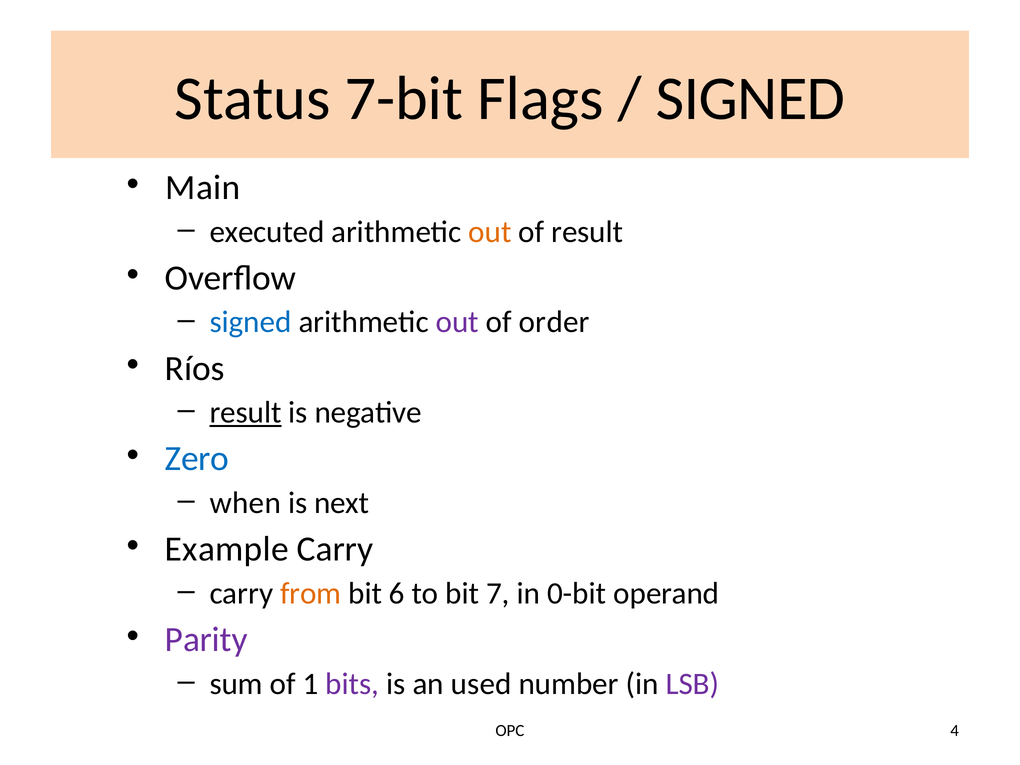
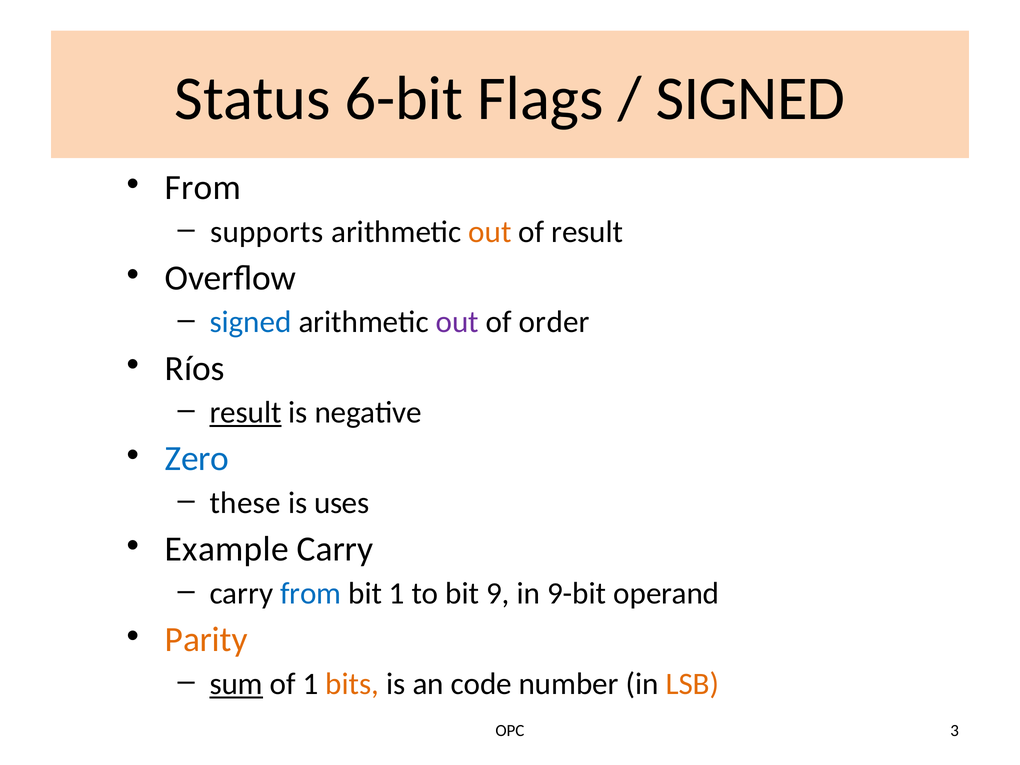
7-bit: 7-bit -> 6-bit (404, 99)
Main: Main -> From (203, 187)
executed: executed -> supports (267, 232)
when: when -> these (245, 503)
next: next -> uses (342, 503)
from colour: orange -> blue (311, 593)
bit 6: 6 -> 1 (397, 593)
7: 7 -> 9 (498, 593)
0-bit: 0-bit -> 9-bit (577, 593)
Parity colour: purple -> orange (206, 640)
sum underline: none -> present (236, 684)
bits colour: purple -> orange (352, 684)
used: used -> code (481, 684)
LSB colour: purple -> orange (692, 684)
4: 4 -> 3 (955, 730)
